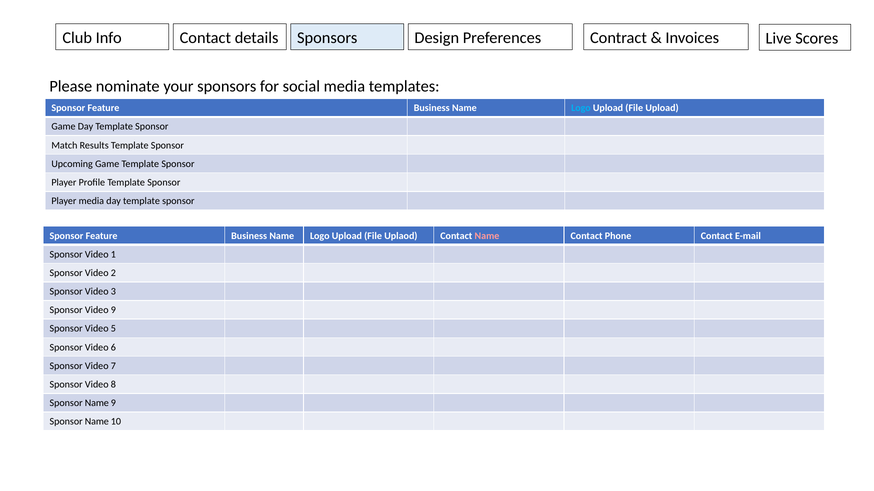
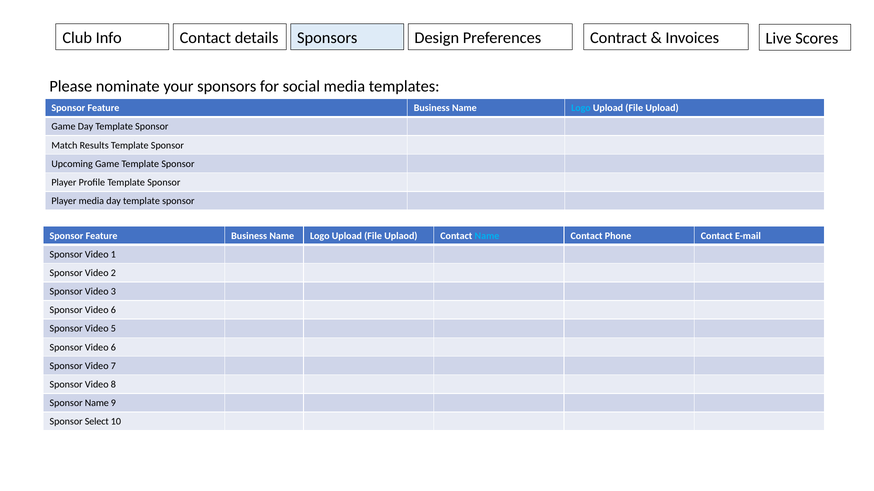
Name colour: pink -> light blue (487, 236)
9: 9 -> 6 (113, 310)
Name: Name -> Select (97, 422)
